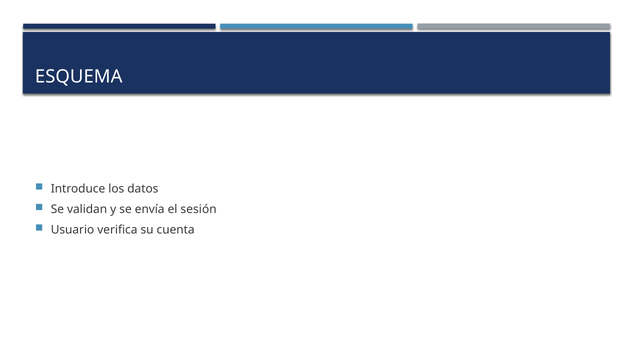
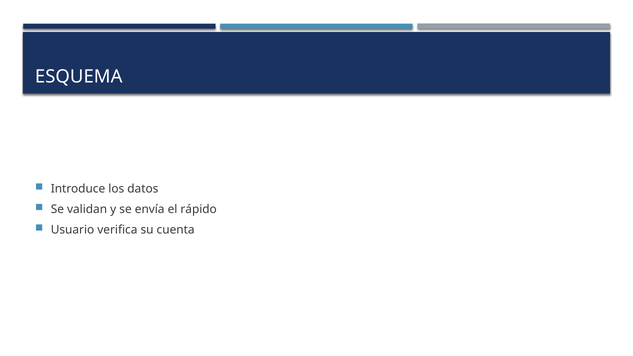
sesión: sesión -> rápido (199, 210)
